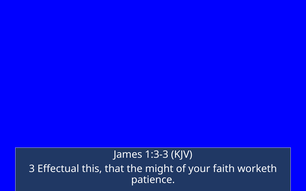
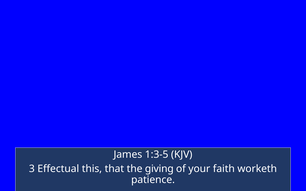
1:3-3: 1:3-3 -> 1:3-5 (157, 155)
might: might -> giving (159, 169)
